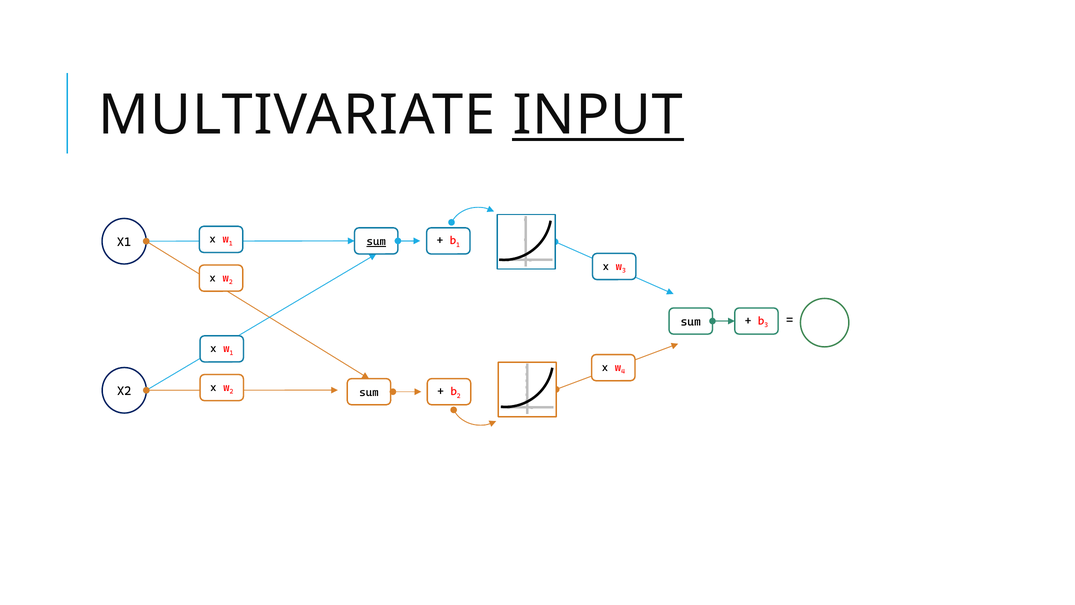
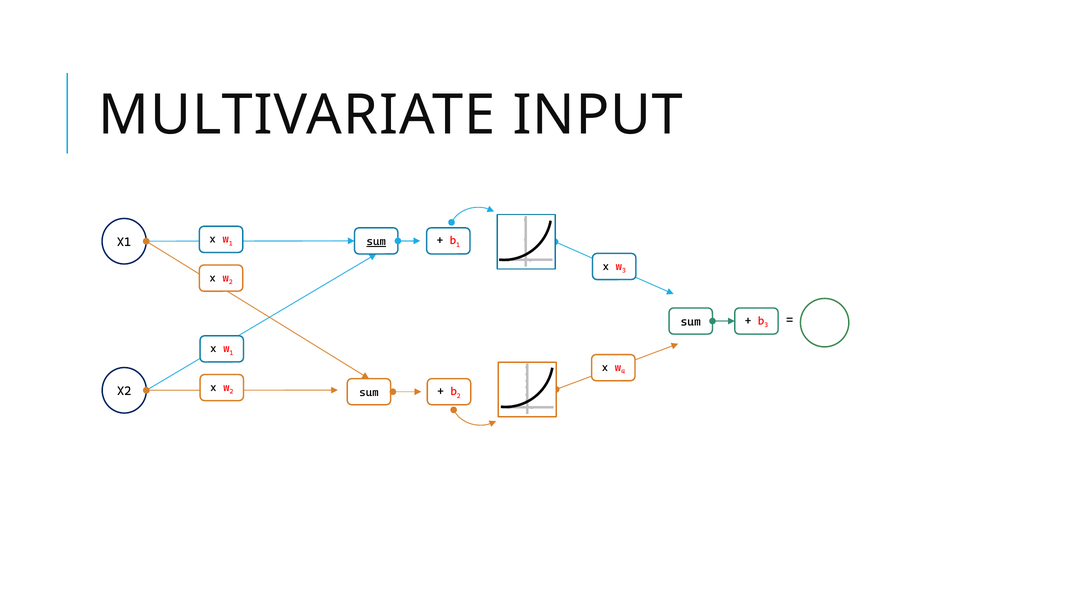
INPUT underline: present -> none (598, 115)
